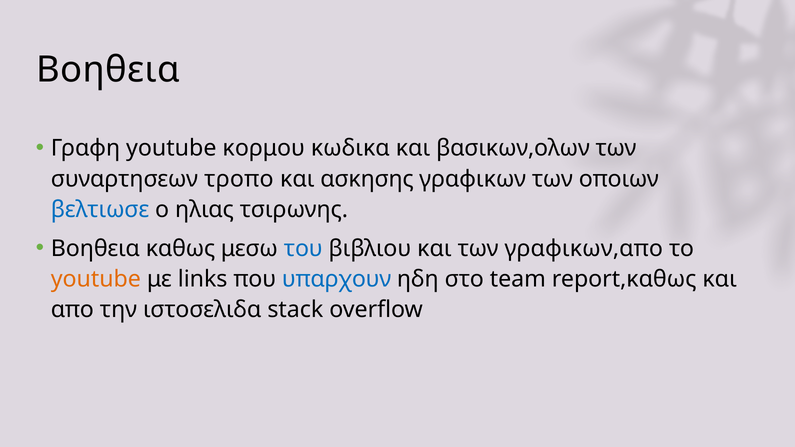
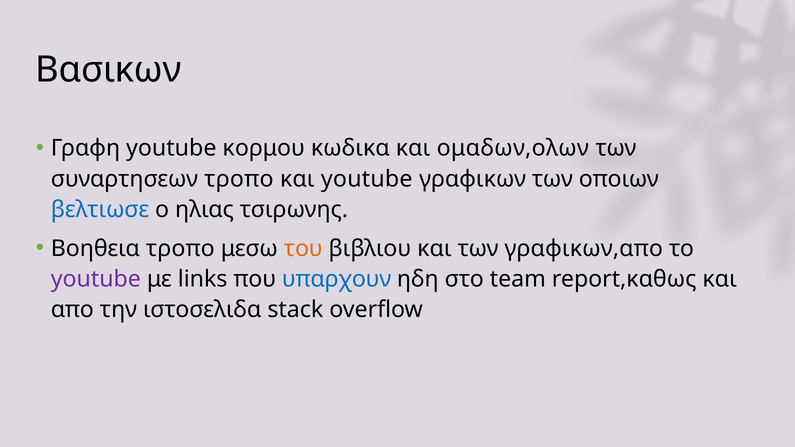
Βοηθεια: Βοηθεια -> Βασικων (108, 70)
βασικων,ολων: βασικων,ολων -> ομαδων,ολων (513, 148)
και ασκησης: ασκησης -> youtube (367, 179)
Βοηθεια καθως: καθως -> τροπο (180, 249)
του colour: blue -> orange (303, 249)
youtube colour: orange -> purple (96, 279)
